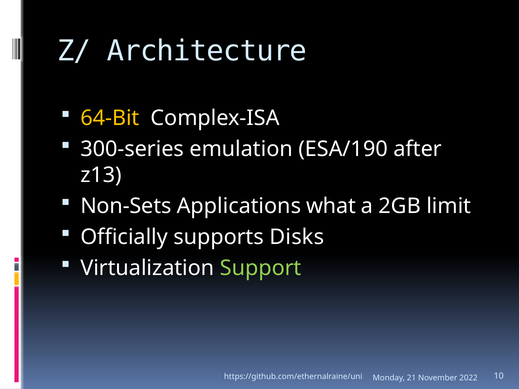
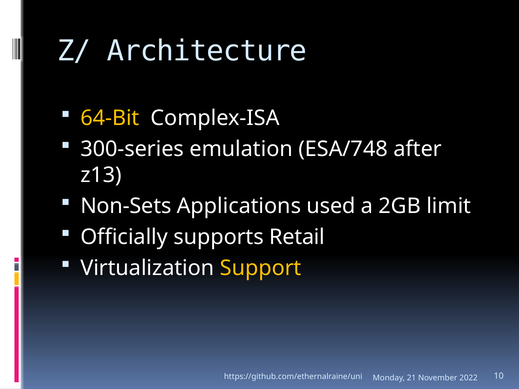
ESA/190: ESA/190 -> ESA/748 (343, 149)
what: what -> used (331, 206)
Disks: Disks -> Retail (297, 237)
Support colour: light green -> yellow (261, 268)
